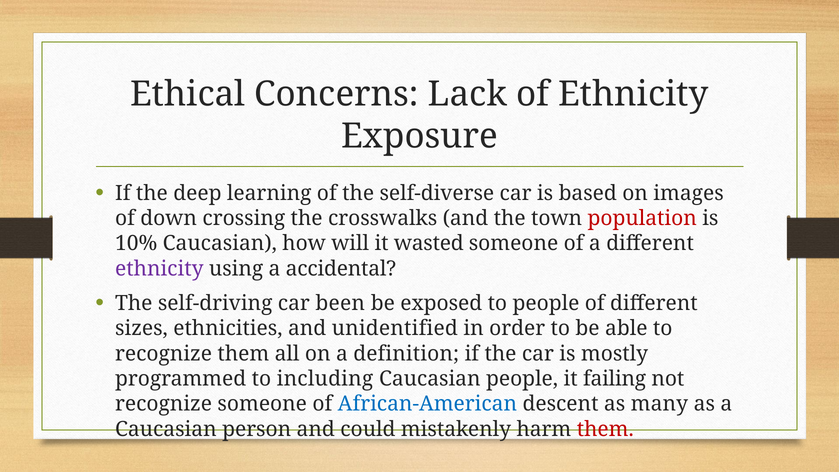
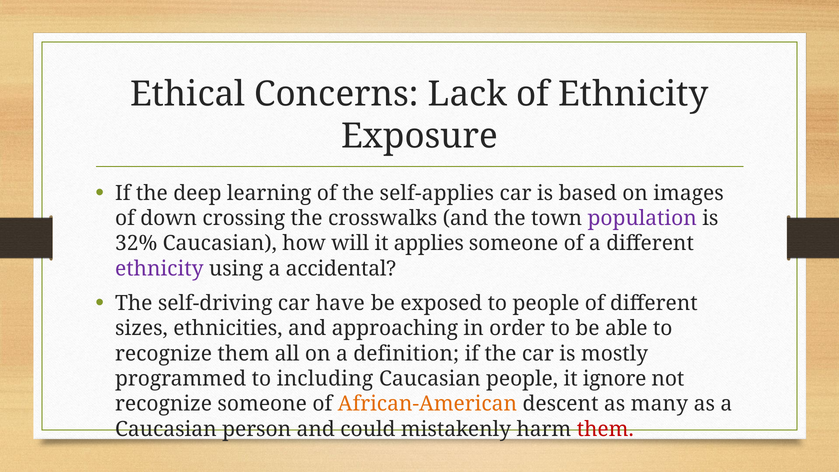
self-diverse: self-diverse -> self-applies (437, 193)
population colour: red -> purple (642, 218)
10%: 10% -> 32% (136, 244)
wasted: wasted -> applies (429, 244)
been: been -> have (340, 303)
unidentified: unidentified -> approaching (395, 328)
failing: failing -> ignore (615, 379)
African-American colour: blue -> orange (427, 404)
